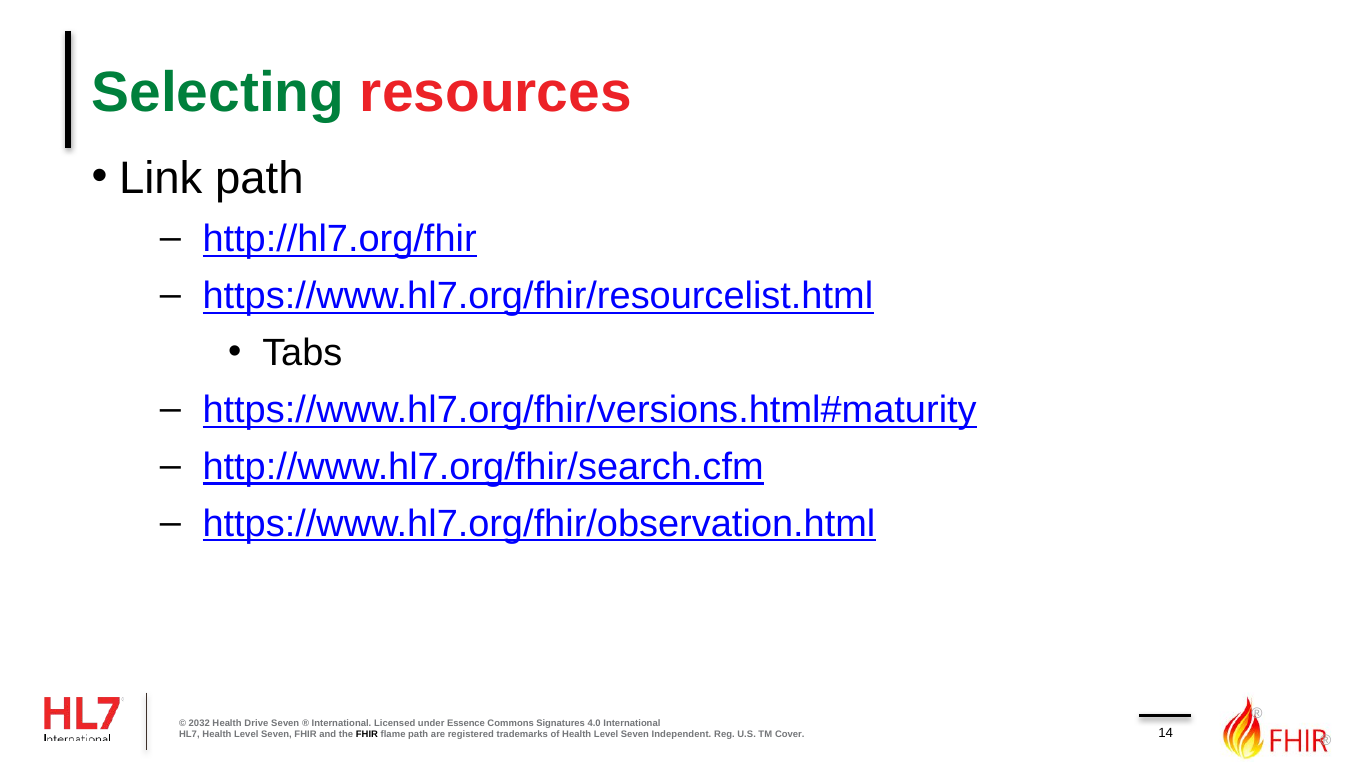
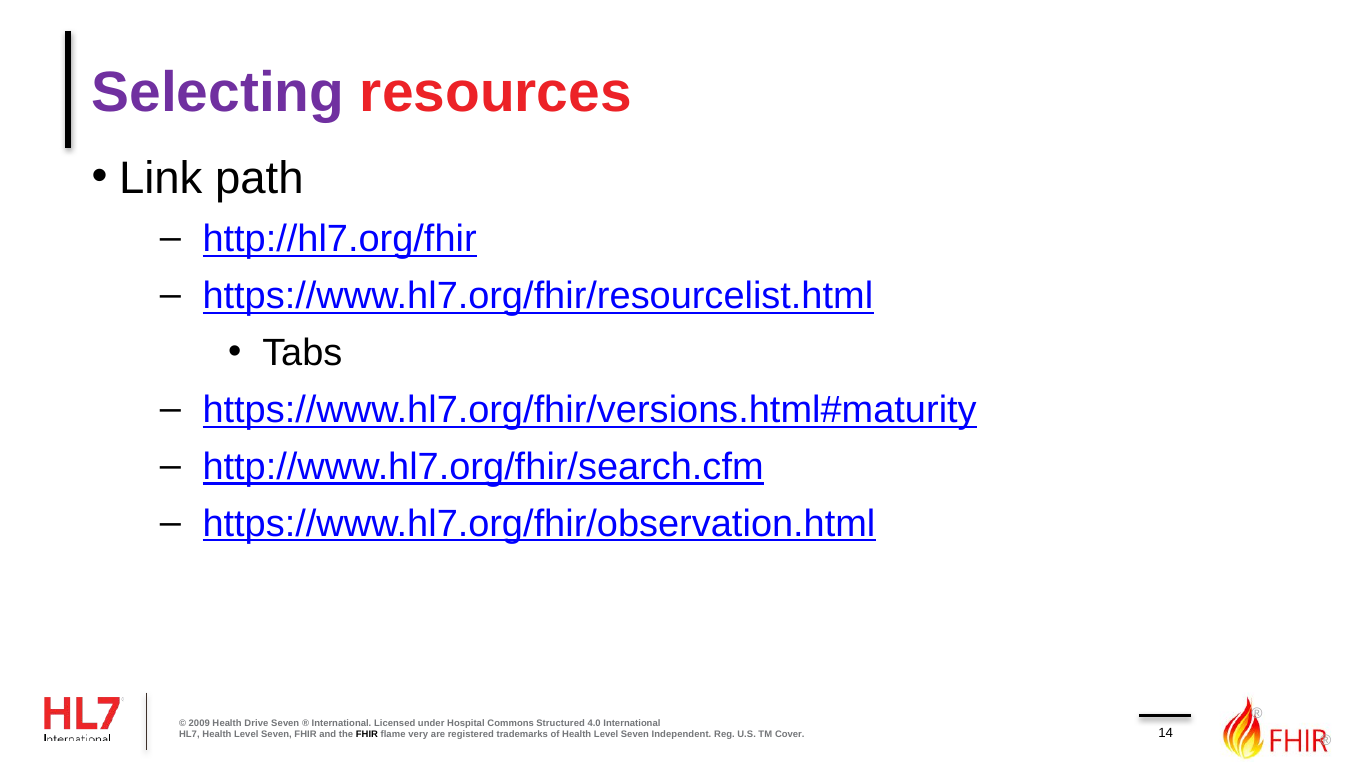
Selecting colour: green -> purple (218, 93)
2032: 2032 -> 2009 (199, 723)
Essence: Essence -> Hospital (466, 723)
Signatures: Signatures -> Structured (561, 723)
flame path: path -> very (418, 734)
